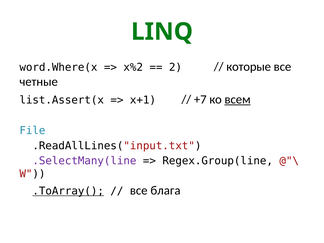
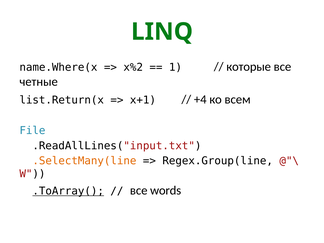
word.Where(x: word.Where(x -> name.Where(x (58, 67)
2: 2 -> 1 (175, 67)
list.Assert(x: list.Assert(x -> list.Return(x (62, 100)
+7: +7 -> +4 (200, 99)
всем underline: present -> none (238, 99)
.SelectMany(line colour: purple -> orange (84, 161)
блага: блага -> words (166, 190)
